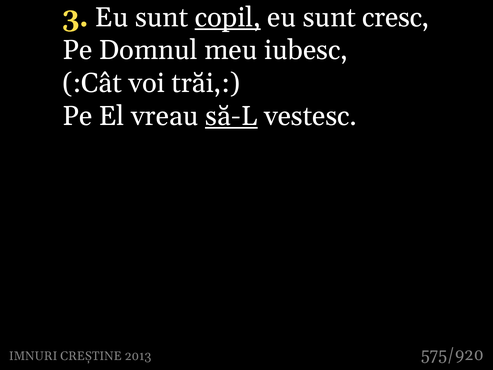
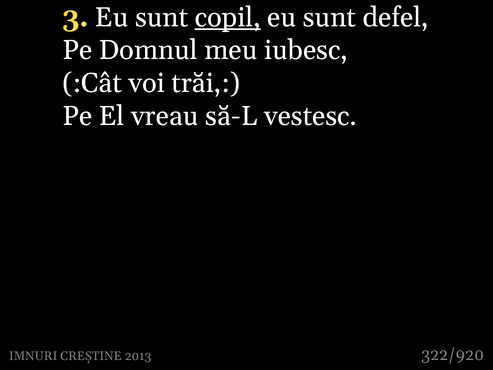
cresc: cresc -> defel (396, 17)
să-L underline: present -> none (231, 116)
575/920: 575/920 -> 322/920 (453, 354)
